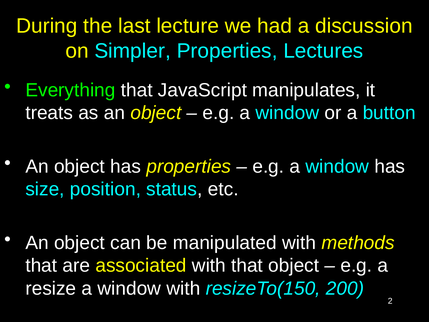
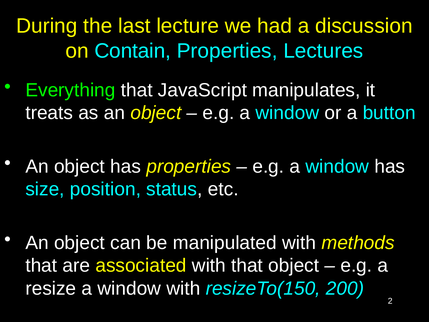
Simpler: Simpler -> Contain (133, 51)
